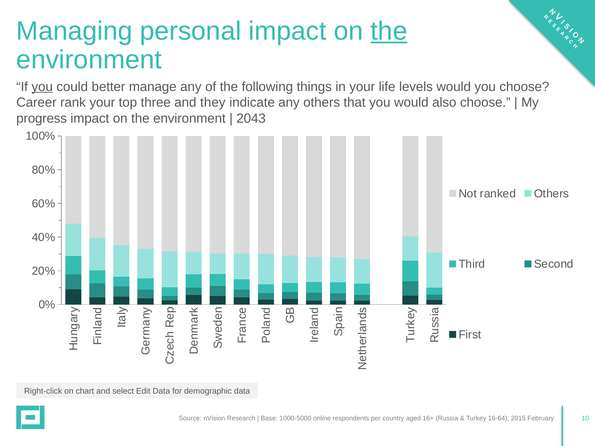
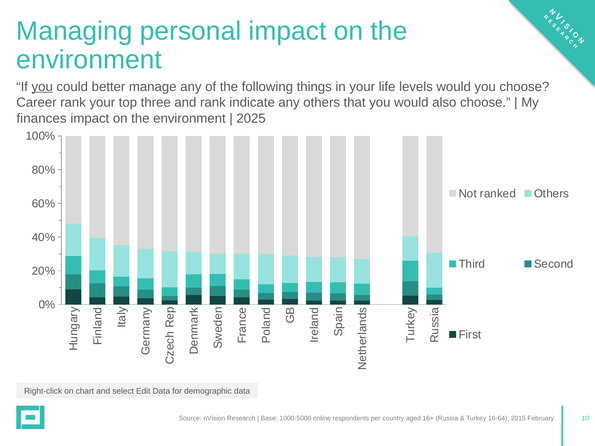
the underline: present -> none (389, 31)
and they: they -> rank (213, 103)
progress: progress -> finances (42, 118)
2043: 2043 -> 2025 (251, 118)
